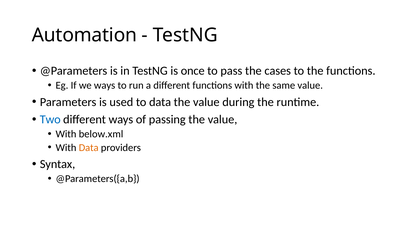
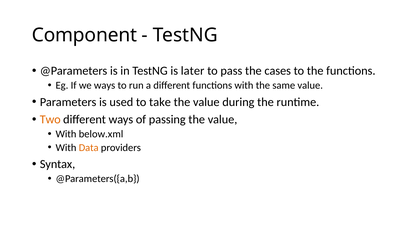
Automation: Automation -> Component (84, 35)
once: once -> later (193, 71)
to data: data -> take (160, 102)
Two colour: blue -> orange (50, 120)
